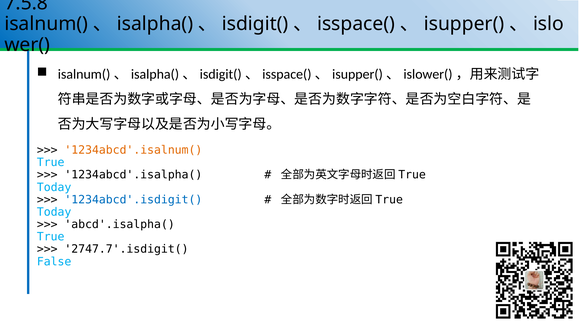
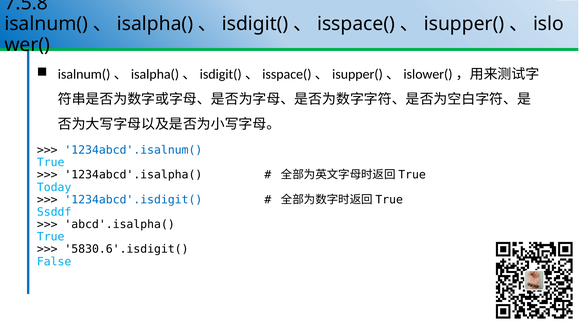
1234abcd'.isalnum( colour: orange -> blue (133, 150)
Today: Today -> Ssddf (54, 212)
2747.7'.isdigit(: 2747.7'.isdigit( -> 5830.6'.isdigit( (126, 249)
